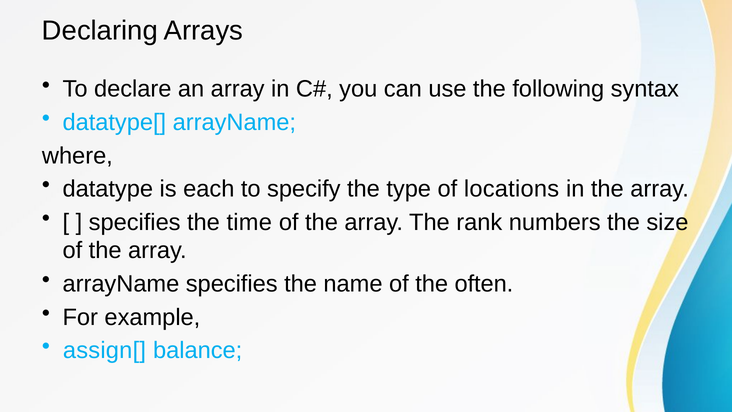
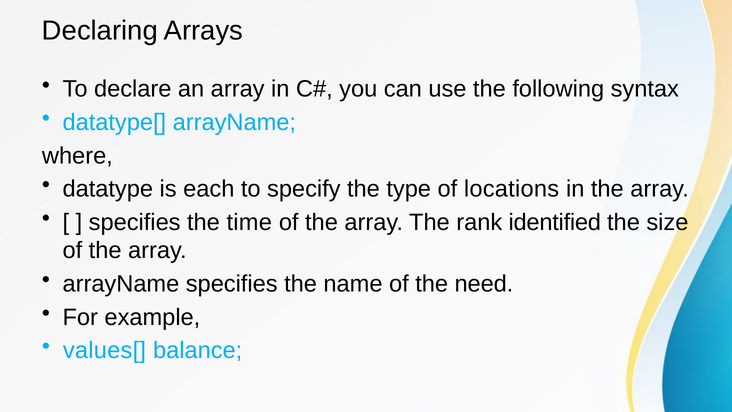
numbers: numbers -> identified (555, 222)
often: often -> need (484, 284)
assign[: assign[ -> values[ (104, 350)
